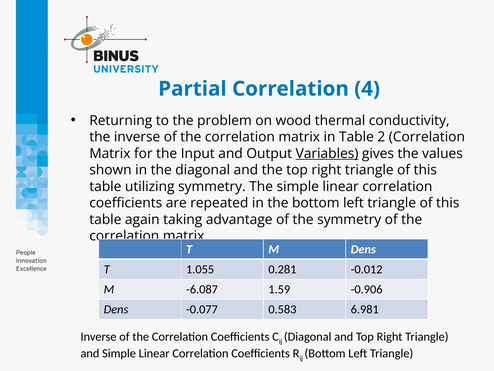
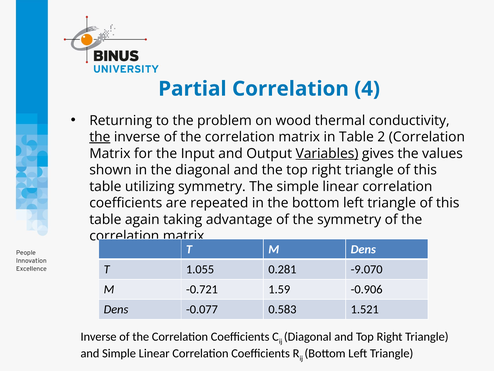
the underline: none -> present (100, 137)
-0.012: -0.012 -> -9.070 (367, 269)
-6.087: -6.087 -> -0.721 (202, 289)
6.981: 6.981 -> 1.521 (365, 309)
